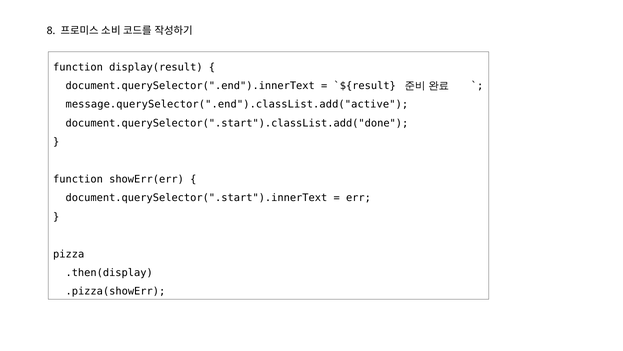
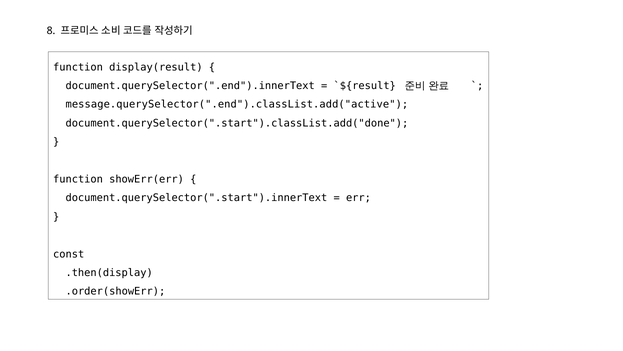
pizza: pizza -> const (69, 254)
.pizza(showErr: .pizza(showErr -> .order(showErr (115, 291)
